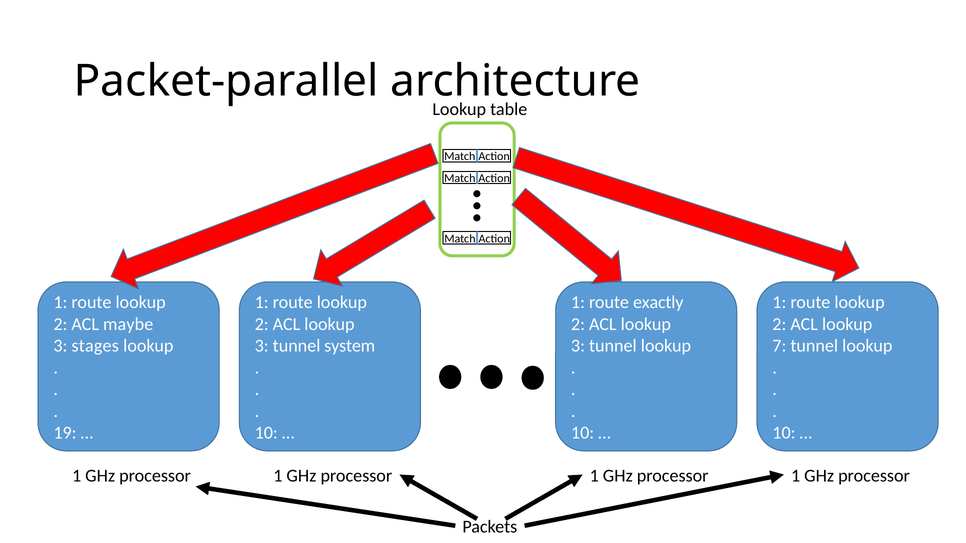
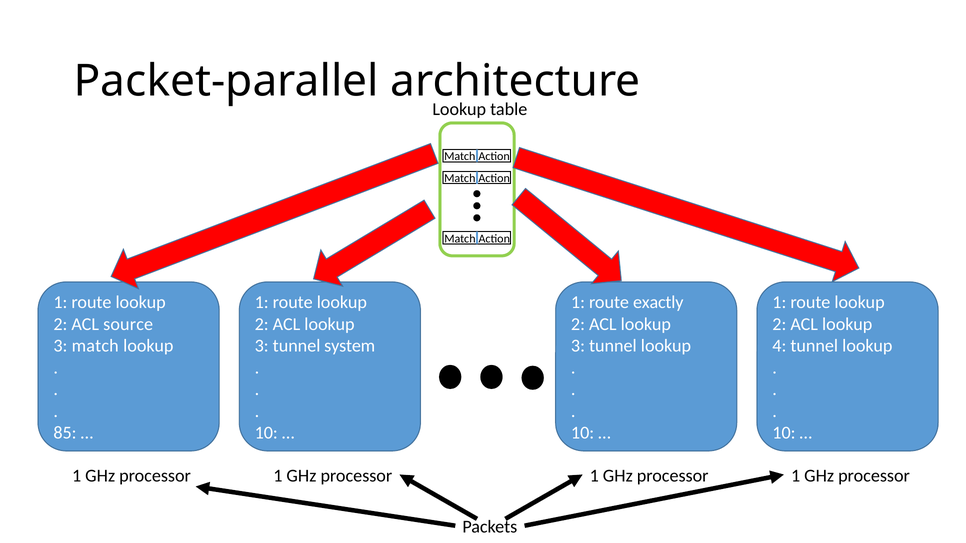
maybe: maybe -> source (128, 324)
stages: stages -> match (95, 346)
7: 7 -> 4 (779, 346)
19: 19 -> 85 (65, 433)
